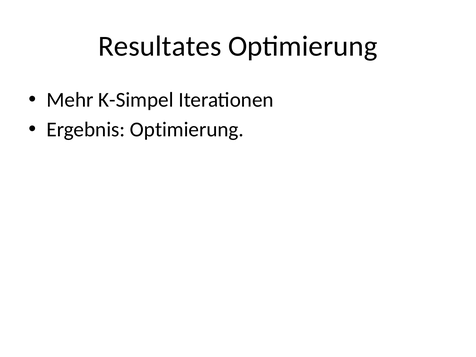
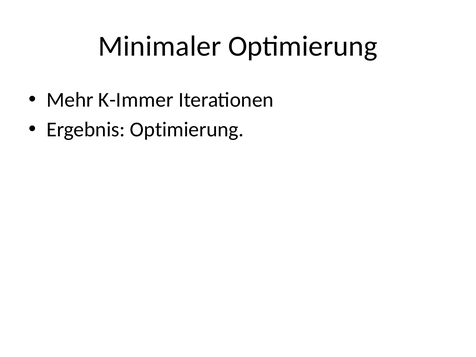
Resultates: Resultates -> Minimaler (160, 46)
K-Simpel: K-Simpel -> K-Immer (136, 100)
